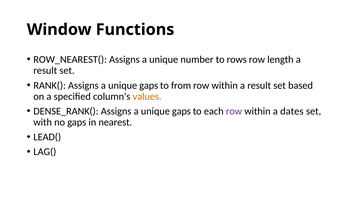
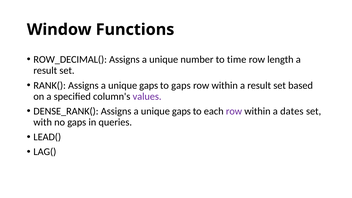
ROW_NEAREST(: ROW_NEAREST( -> ROW_DECIMAL( (70, 60)
rows: rows -> time (237, 60)
to from: from -> gaps (181, 85)
values colour: orange -> purple (147, 96)
nearest: nearest -> queries (115, 122)
